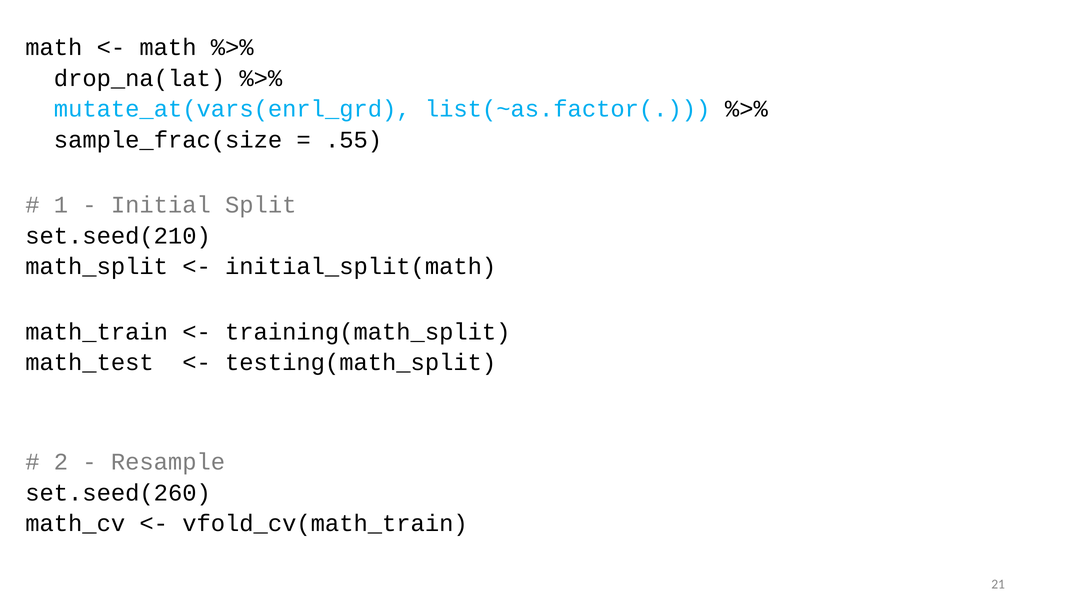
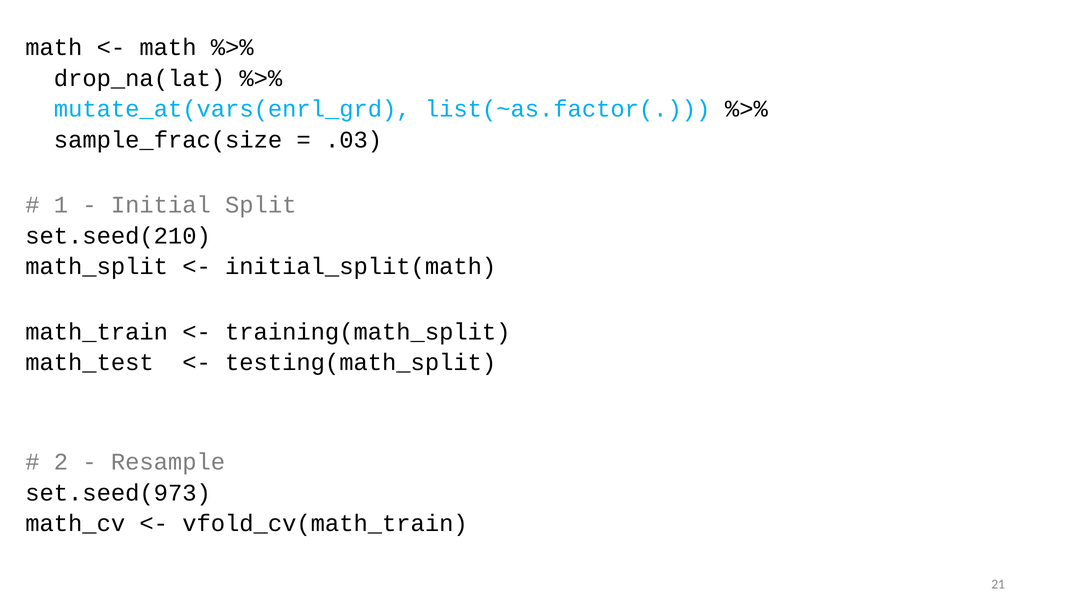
.55: .55 -> .03 (354, 140)
set.seed(260: set.seed(260 -> set.seed(973 (118, 493)
